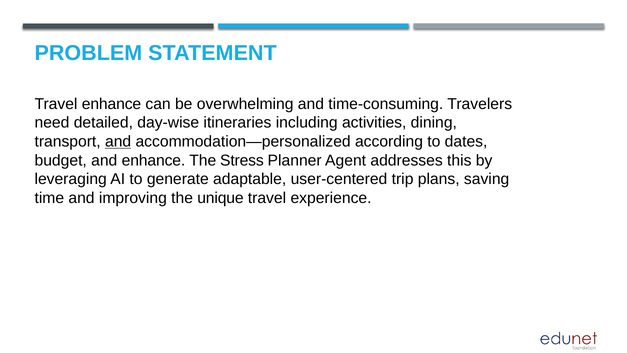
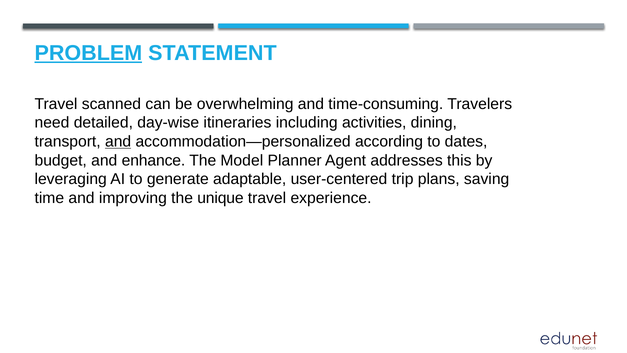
PROBLEM underline: none -> present (88, 53)
Travel enhance: enhance -> scanned (111, 104)
Stress: Stress -> Model (242, 160)
